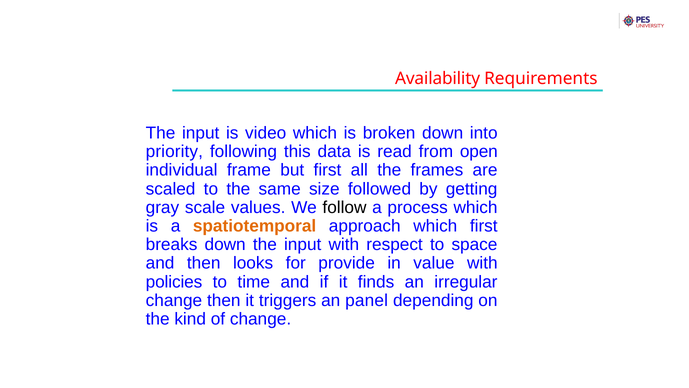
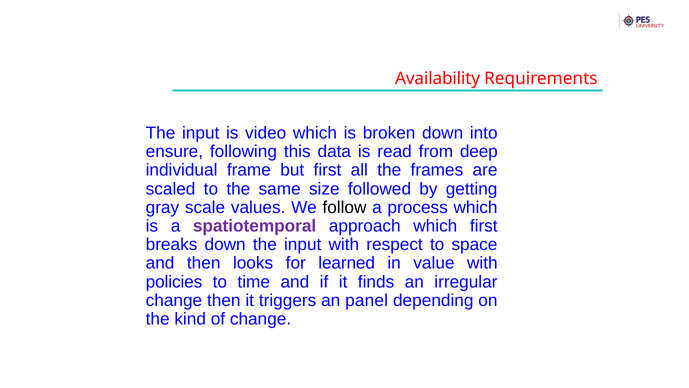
priority: priority -> ensure (174, 151)
open: open -> deep (479, 151)
spatiotemporal colour: orange -> purple (255, 226)
provide: provide -> learned (347, 263)
